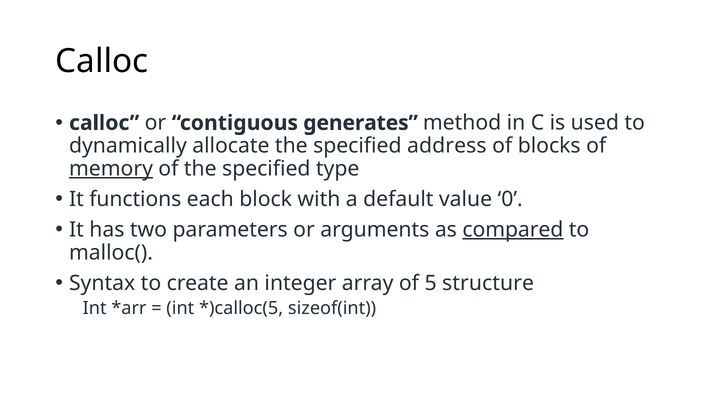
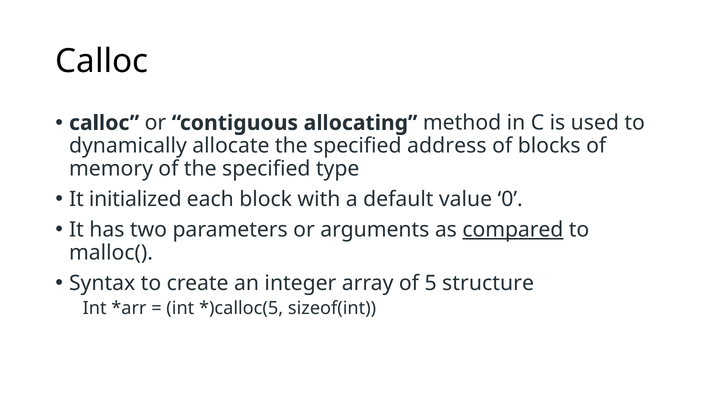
generates: generates -> allocating (360, 123)
memory underline: present -> none (111, 169)
functions: functions -> initialized (135, 199)
